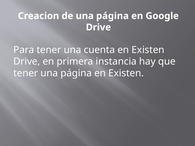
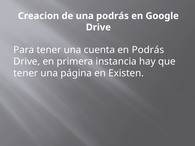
de una página: página -> podrás (112, 16)
cuenta en Existen: Existen -> Podrás (148, 50)
